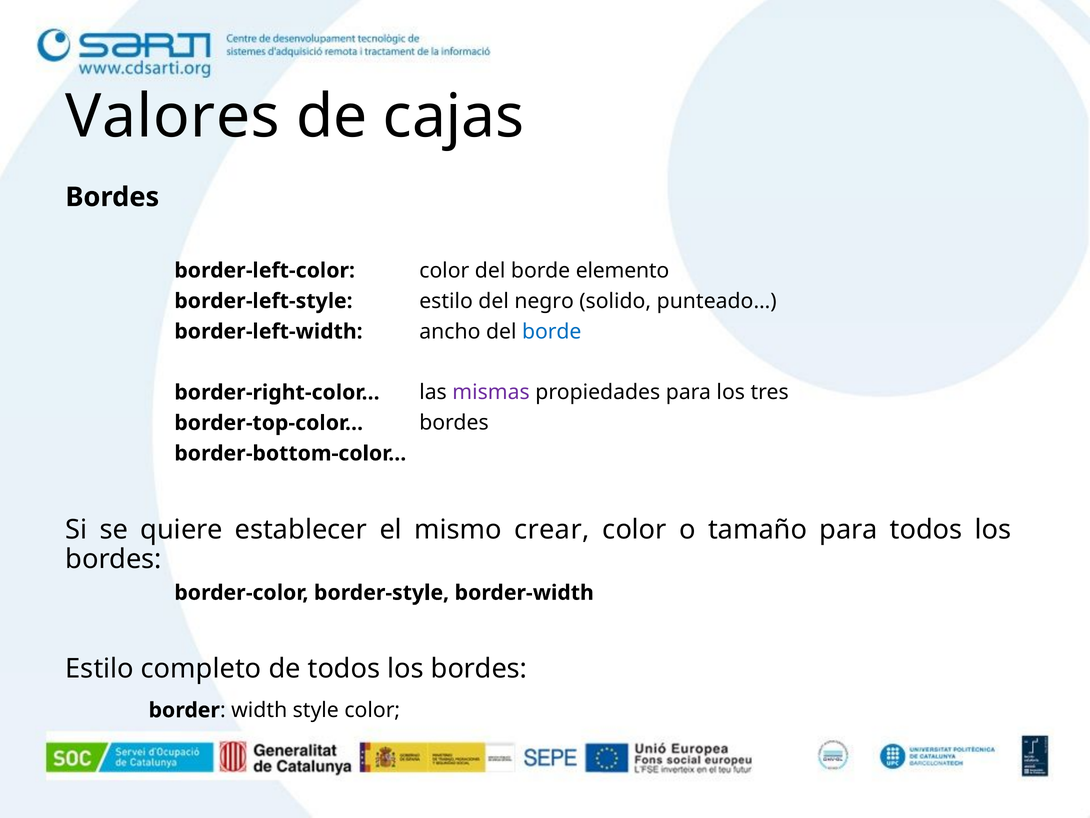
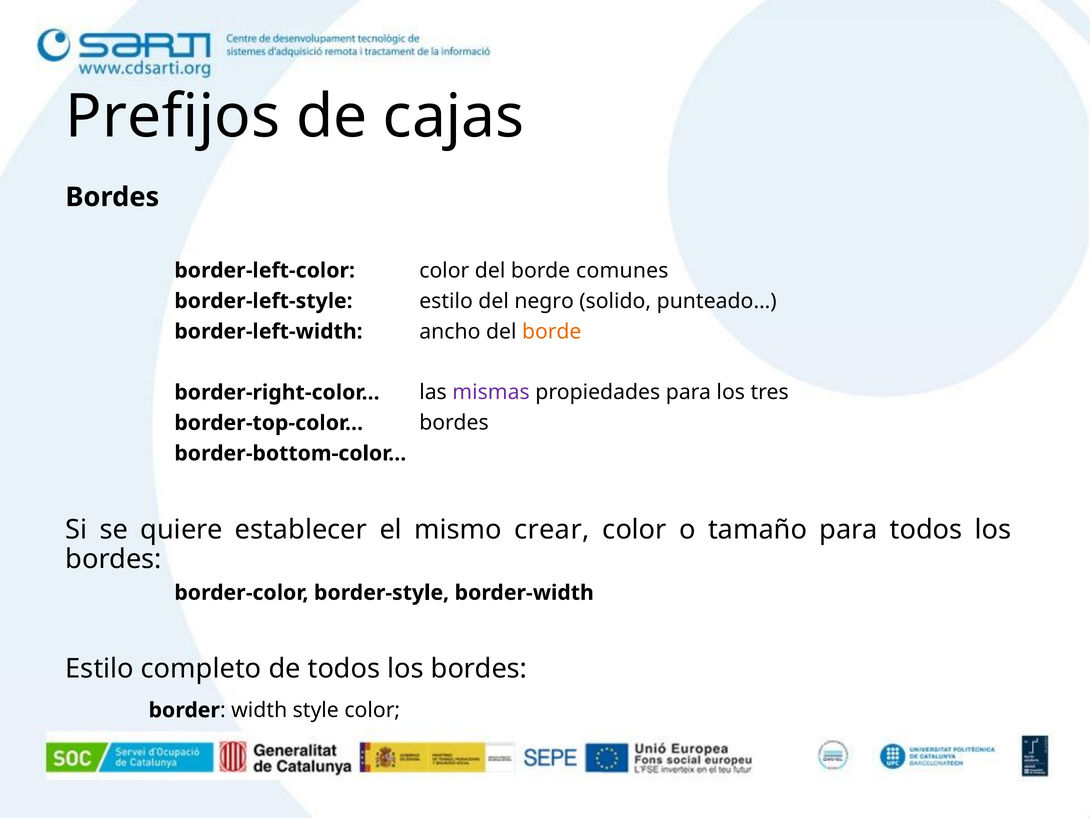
Valores: Valores -> Prefijos (173, 117)
elemento: elemento -> comunes (622, 270)
borde colour: blue -> orange (552, 331)
